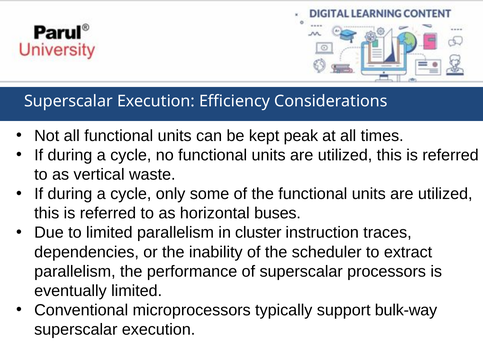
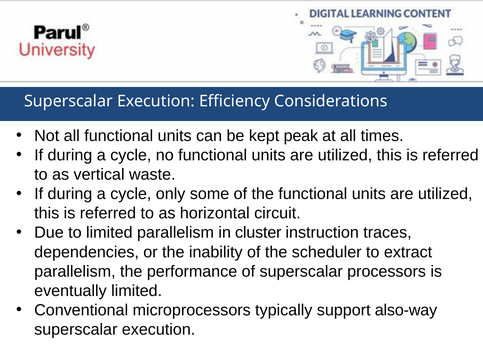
buses: buses -> circuit (277, 213)
bulk-way: bulk-way -> also-way (406, 309)
